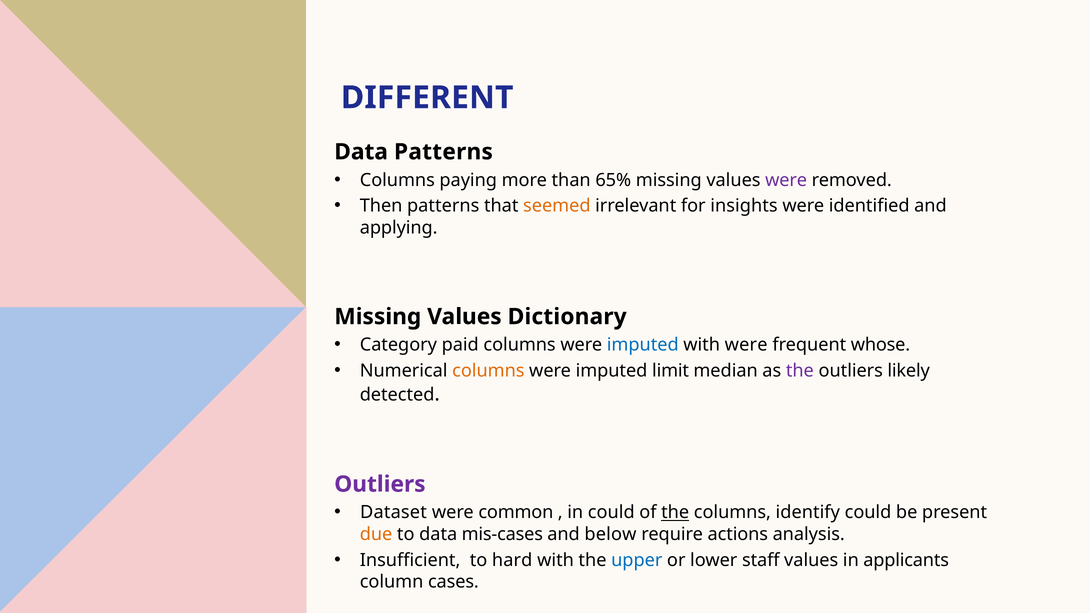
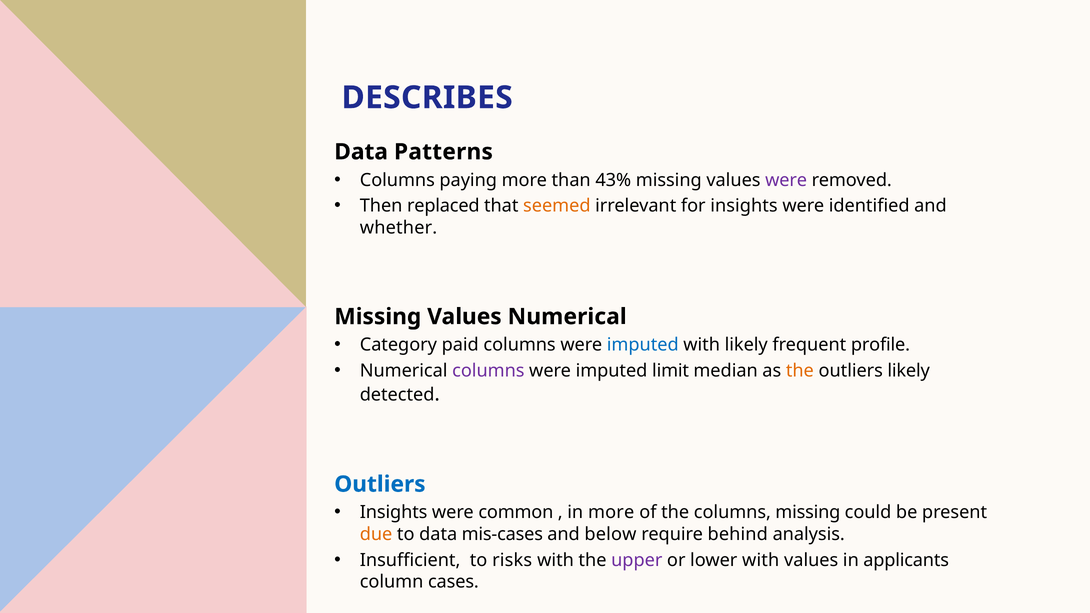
DIFFERENT: DIFFERENT -> DESCRIBES (427, 98)
65%: 65% -> 43% (613, 180)
Then patterns: patterns -> replaced (443, 206)
applying: applying -> whether (399, 228)
Values Dictionary: Dictionary -> Numerical (567, 317)
with were: were -> likely (746, 345)
whose: whose -> profile (880, 345)
columns colour: orange -> purple (488, 371)
the colour: purple -> orange (800, 371)
Outliers colour: purple -> blue (380, 484)
Dataset: Dataset -> Insights (394, 513)
in could: could -> more (611, 513)
the underline: present -> none (675, 513)
columns identify: identify -> missing (808, 513)
actions: actions -> behind (738, 534)
hard: hard -> risks (512, 560)
upper colour: blue -> purple (637, 560)
lower staff: staff -> with (761, 560)
